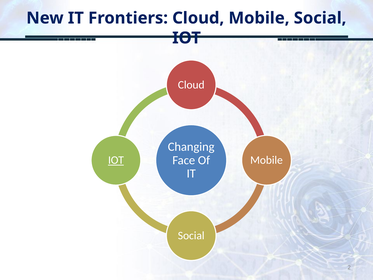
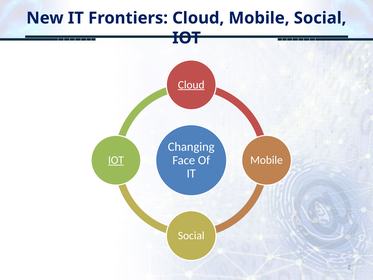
Cloud underline: none -> present (191, 85)
